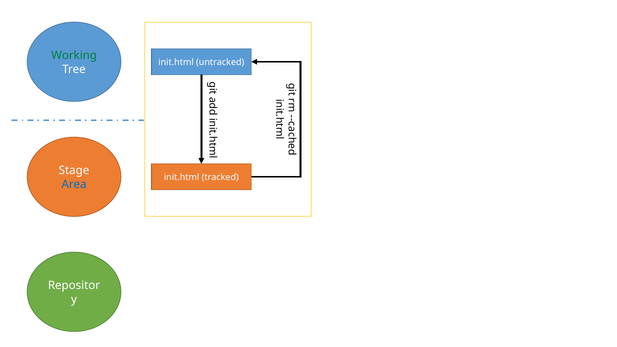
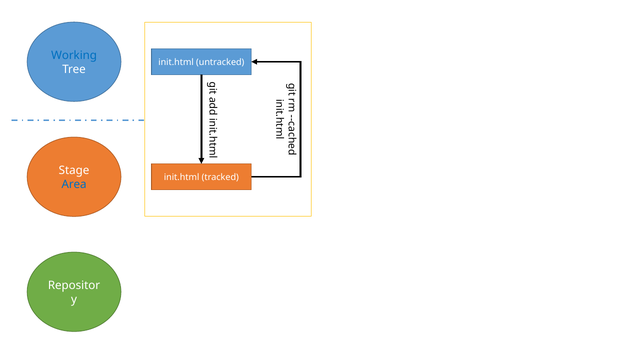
Working colour: green -> blue (74, 56)
